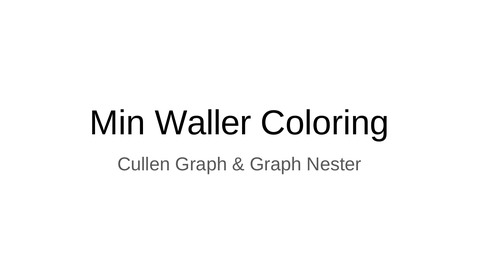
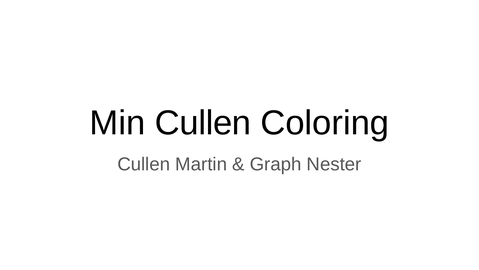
Min Waller: Waller -> Cullen (203, 123)
Cullen Graph: Graph -> Martin (201, 164)
